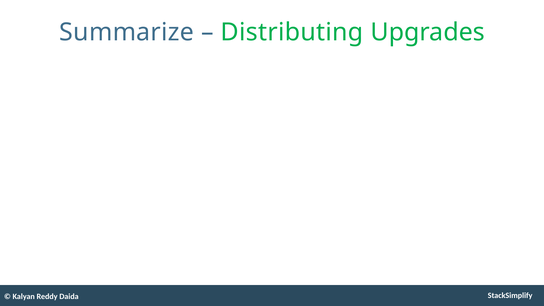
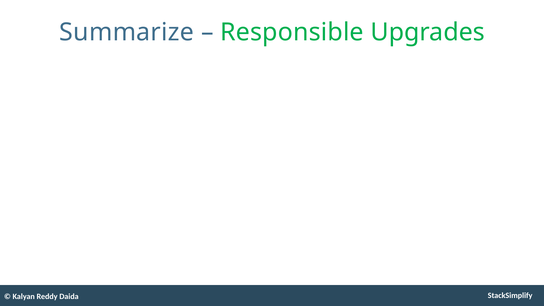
Distributing: Distributing -> Responsible (292, 32)
